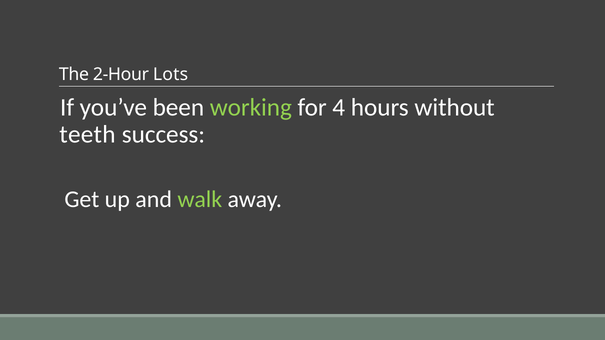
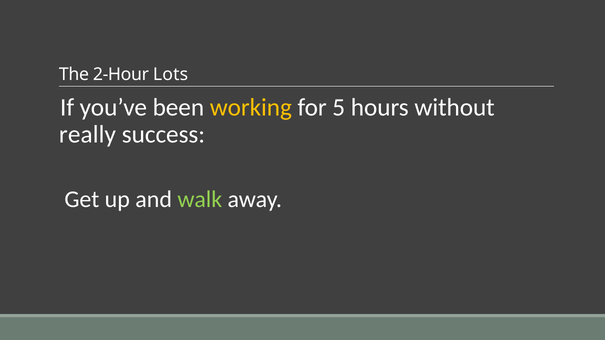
working colour: light green -> yellow (251, 107)
4: 4 -> 5 (339, 107)
teeth: teeth -> really (87, 135)
